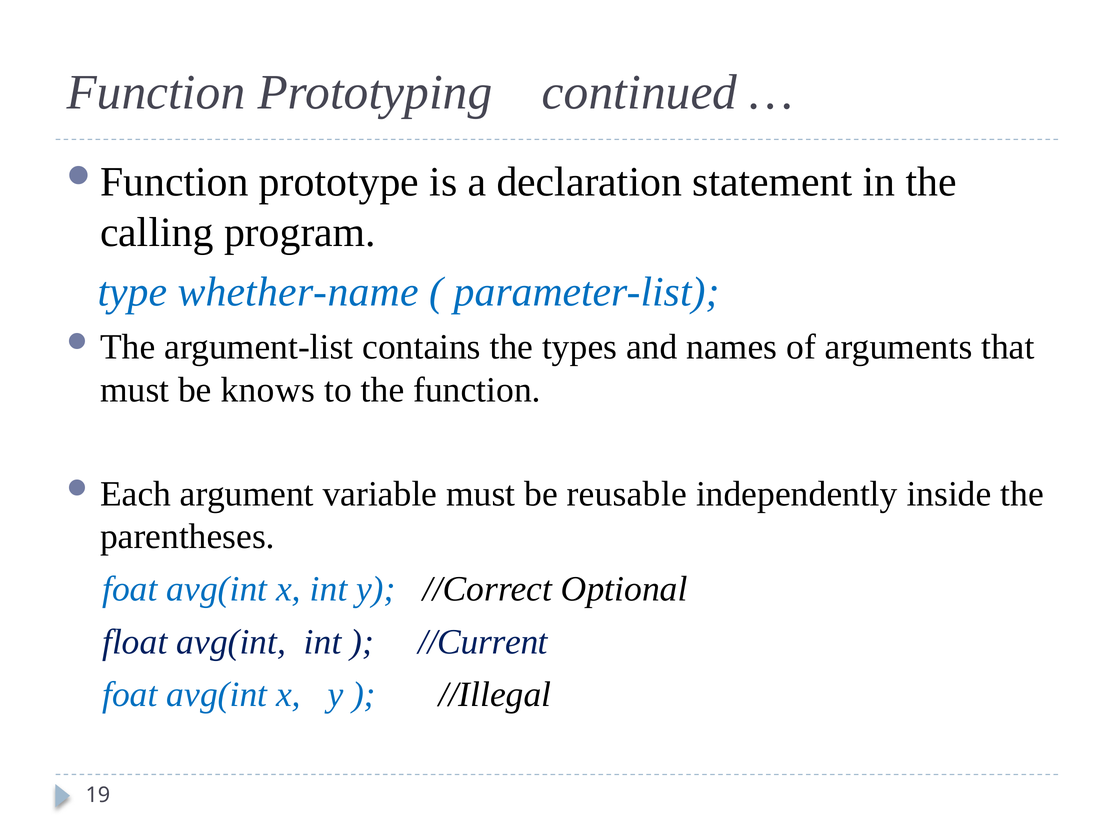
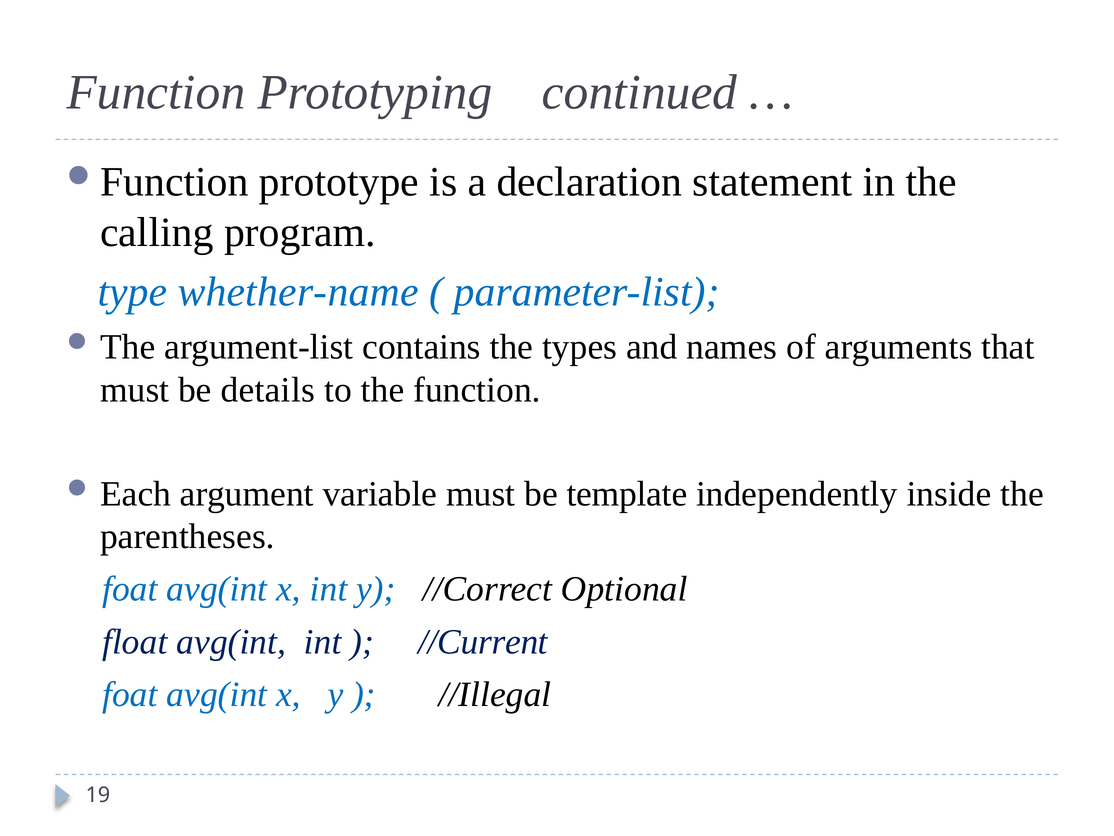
knows: knows -> details (268, 390)
reusable: reusable -> template (627, 494)
